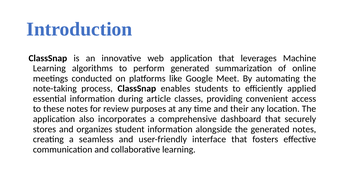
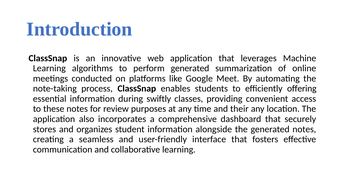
applied: applied -> offering (302, 89)
article: article -> swiftly (159, 99)
